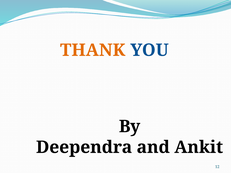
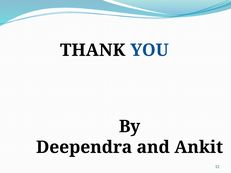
THANK colour: orange -> black (93, 50)
